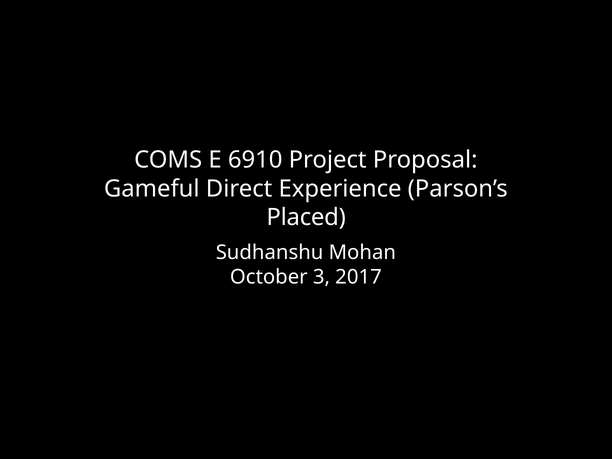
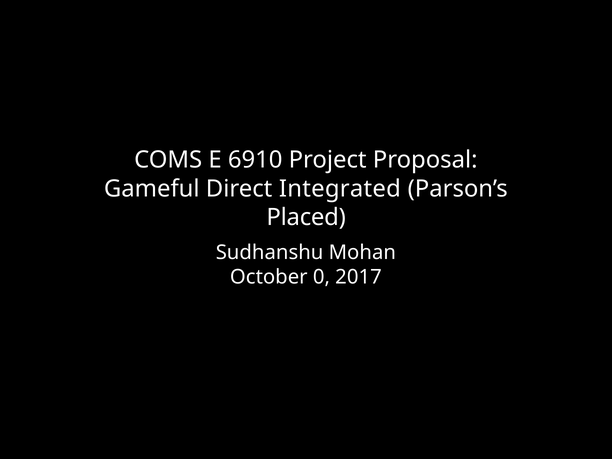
Experience: Experience -> Integrated (340, 189)
3: 3 -> 0 (321, 277)
